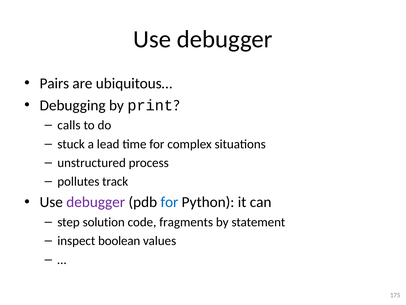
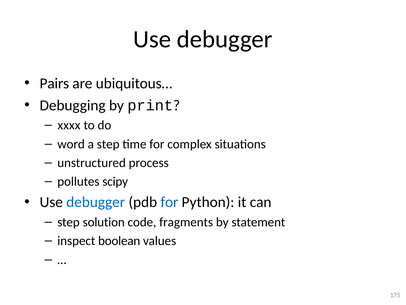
calls: calls -> xxxx (69, 125)
stuck: stuck -> word (71, 144)
a lead: lead -> step (108, 144)
track: track -> scipy (115, 181)
debugger colour: purple -> blue (96, 202)
